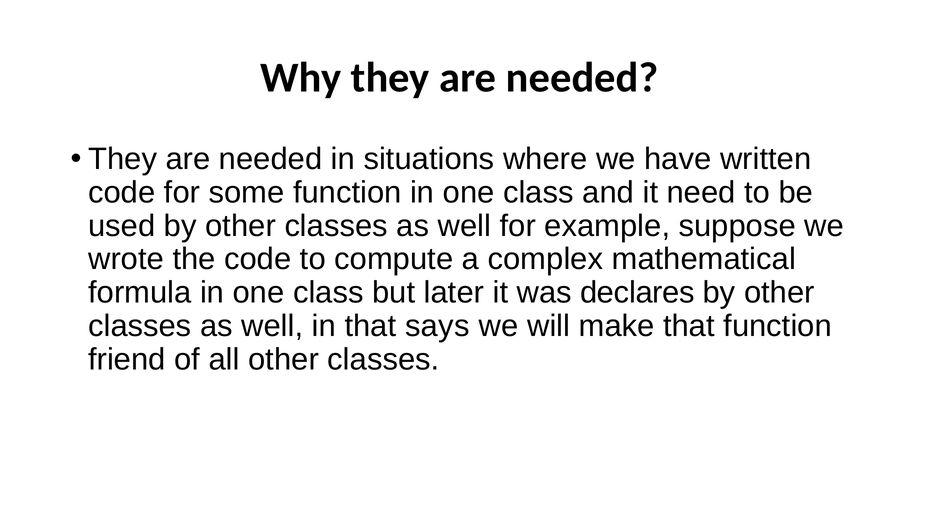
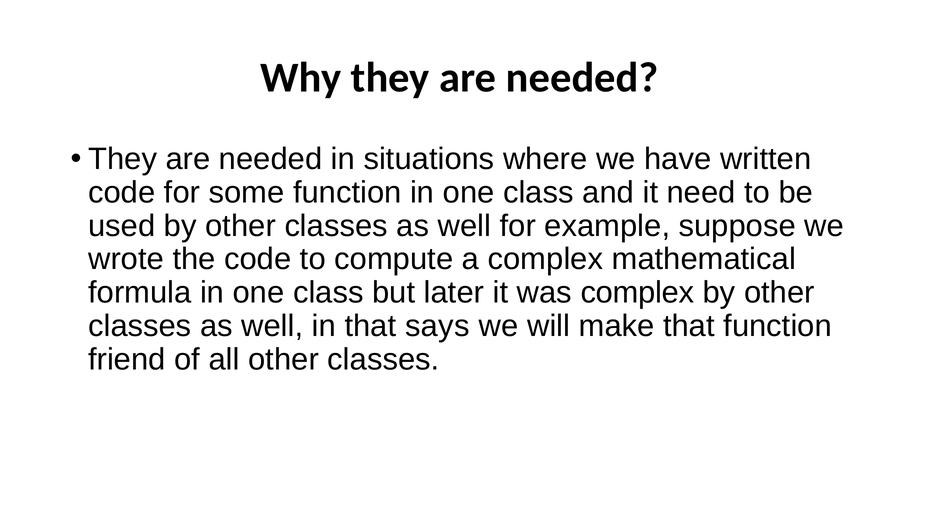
was declares: declares -> complex (637, 293)
